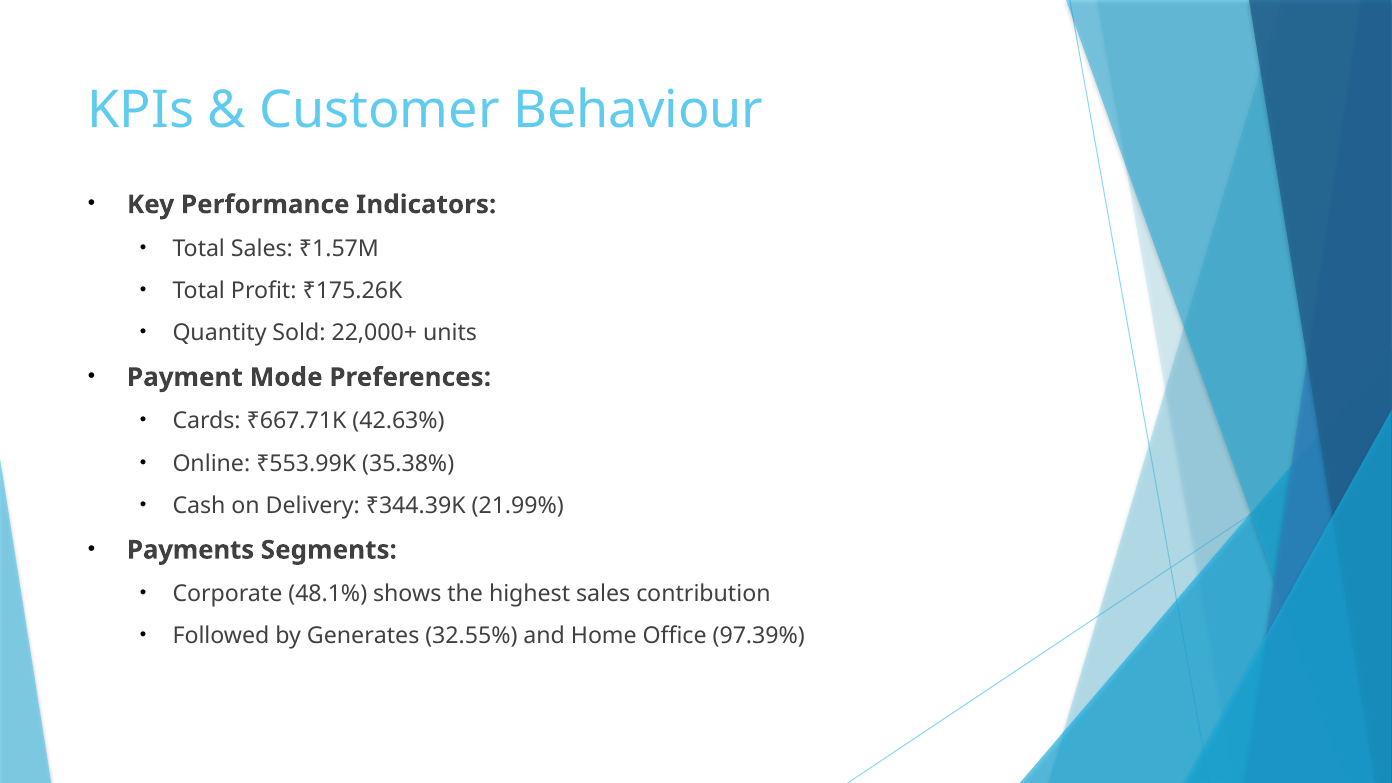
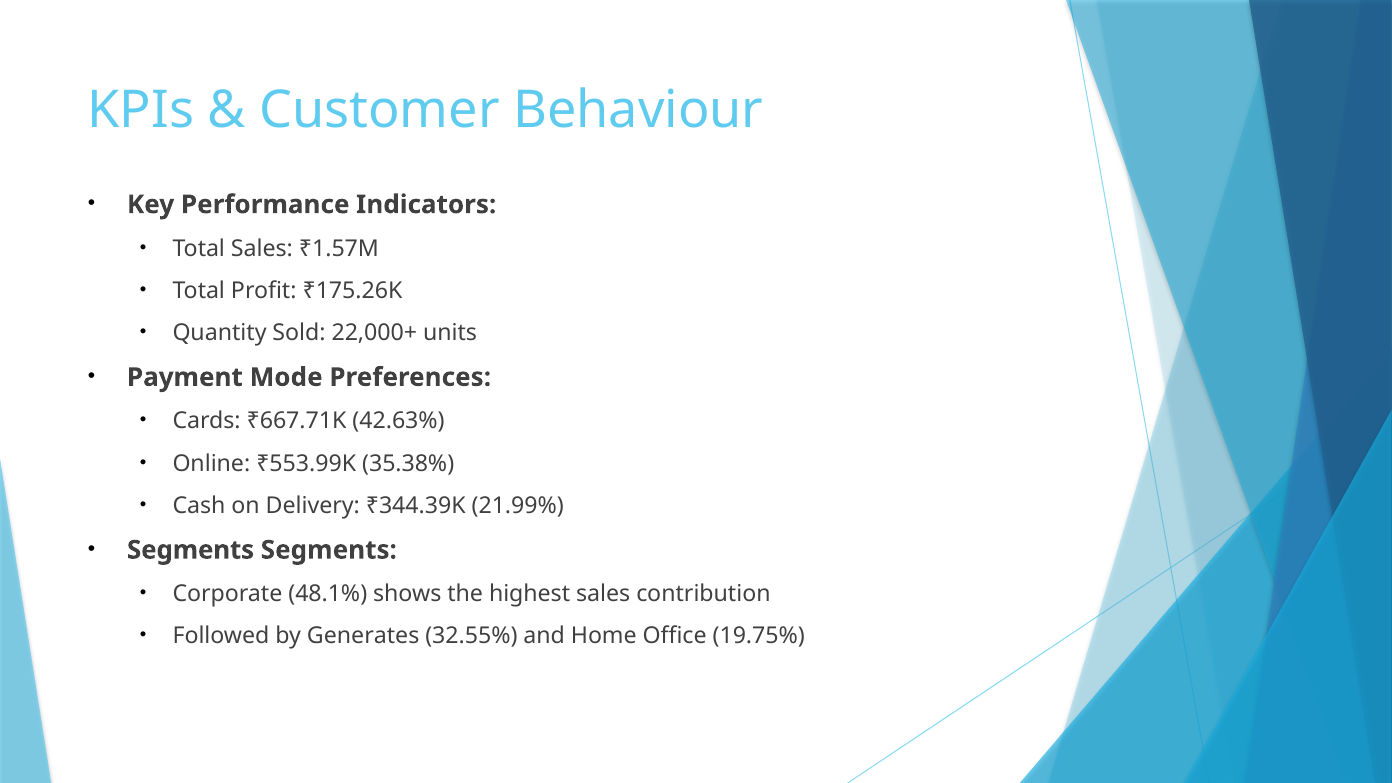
Payments: Payments -> Segments (191, 550)
97.39%: 97.39% -> 19.75% (759, 636)
